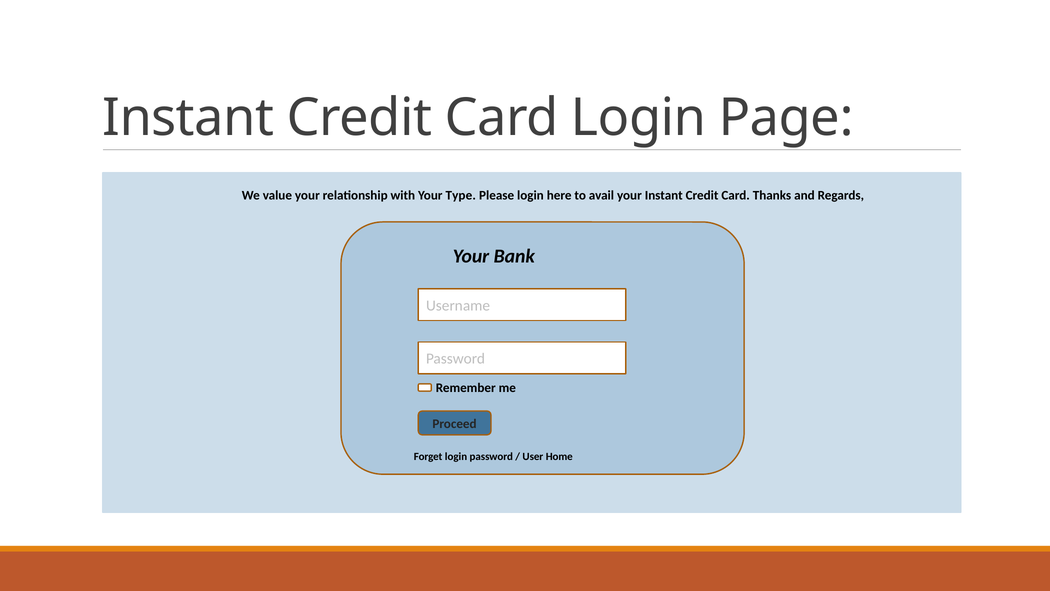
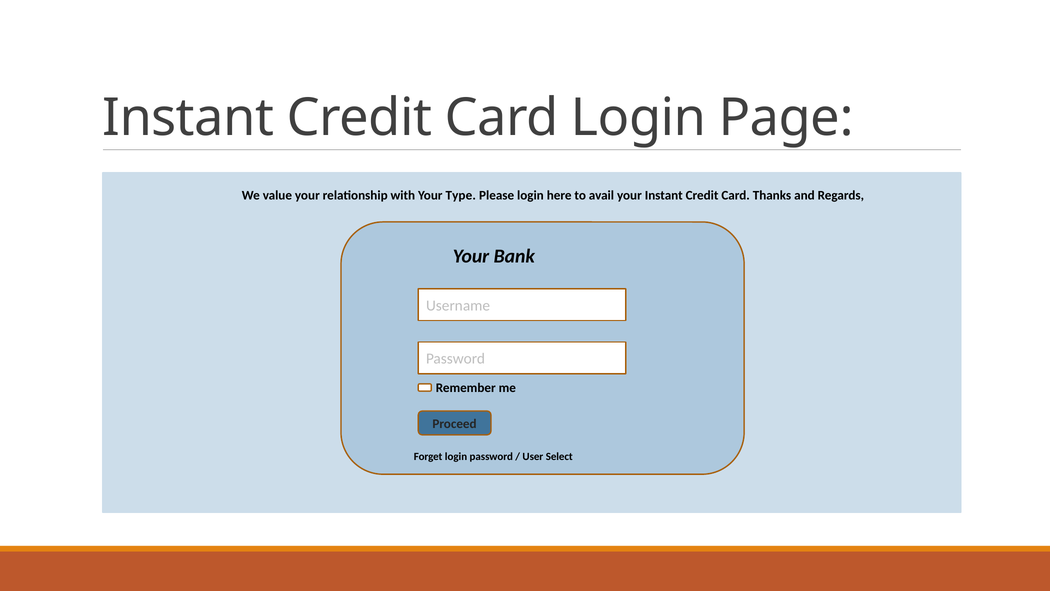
Home: Home -> Select (559, 456)
